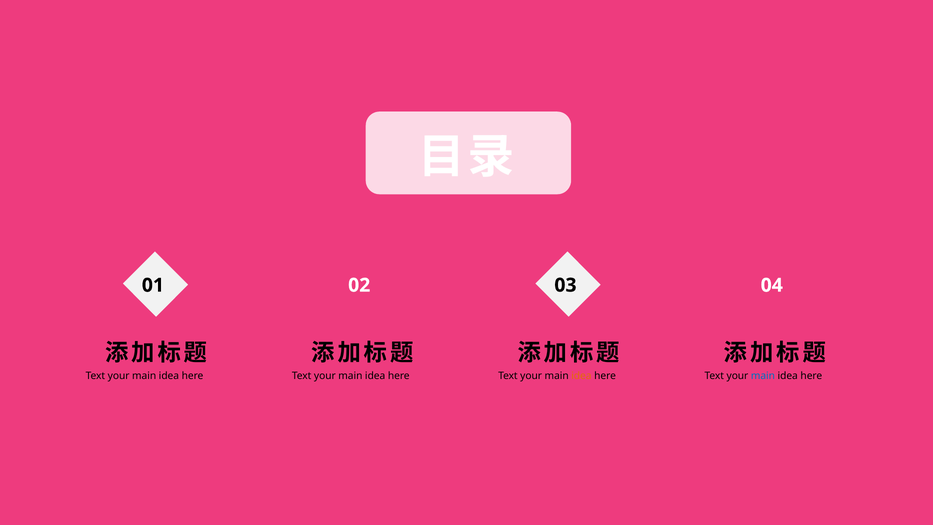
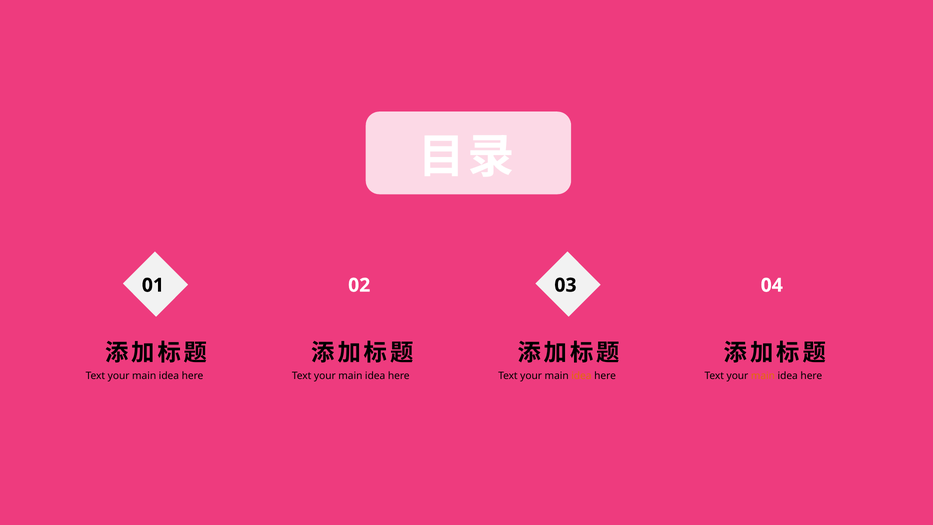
main colour: blue -> orange (763, 376)
